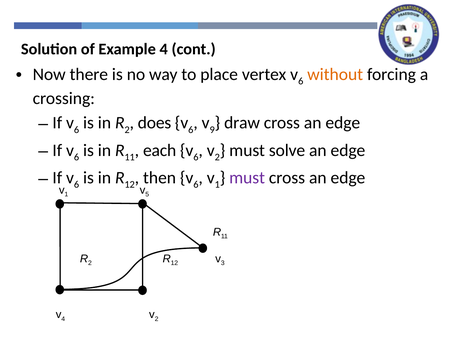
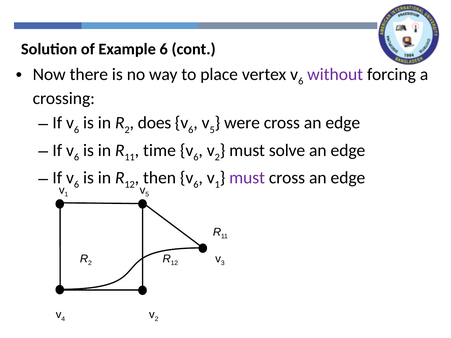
Example 4: 4 -> 6 (164, 49)
without colour: orange -> purple (335, 74)
9: 9 -> 5 (212, 130)
draw: draw -> were (242, 123)
each: each -> time (159, 150)
